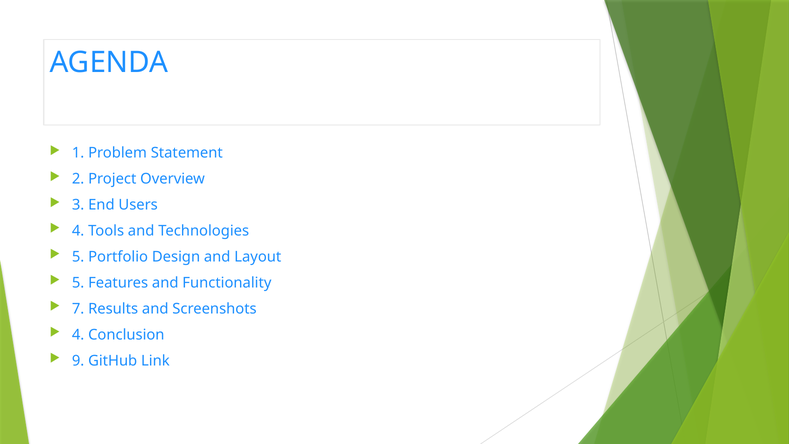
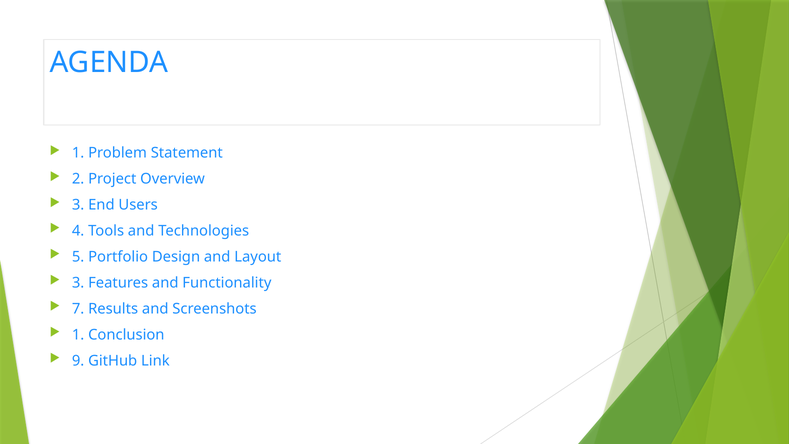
5: 5 -> 3 (78, 283)
4: 4 -> 1 (78, 335)
